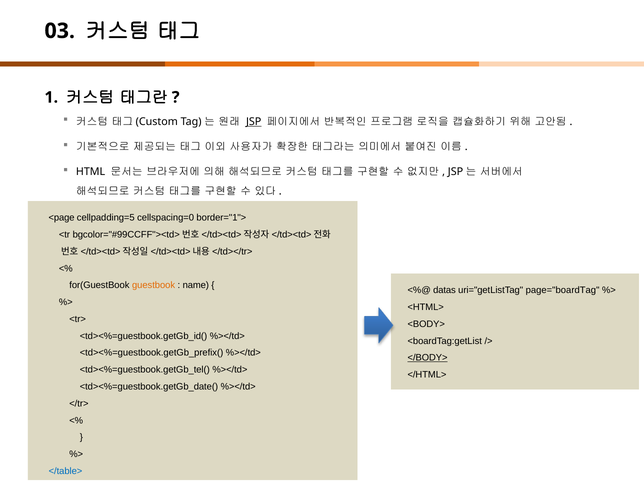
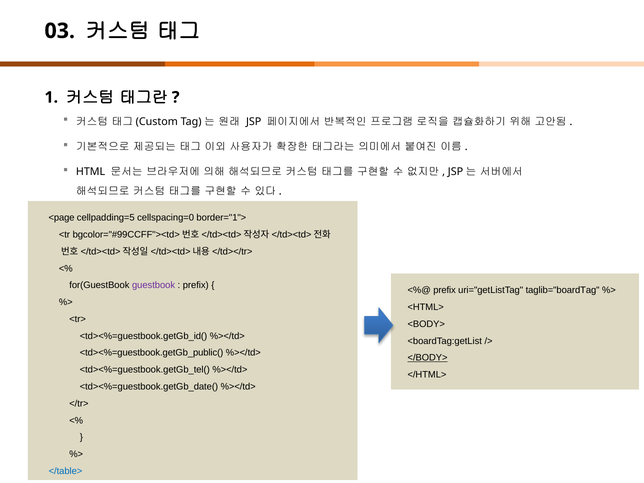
JSP underline: present -> none (254, 122)
guestbook colour: orange -> purple (154, 285)
name: name -> prefix (196, 285)
datas: datas -> prefix (445, 290)
page="boardTag: page="boardTag -> taglib="boardTag (563, 290)
<td><%=guestbook.getGb_prefix(: <td><%=guestbook.getGb_prefix( -> <td><%=guestbook.getGb_public( (152, 353)
